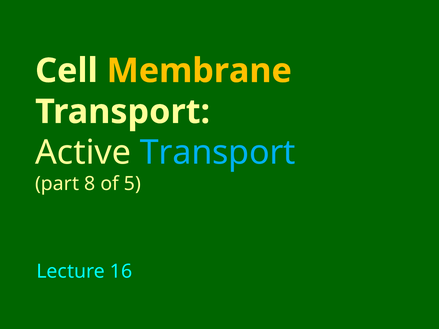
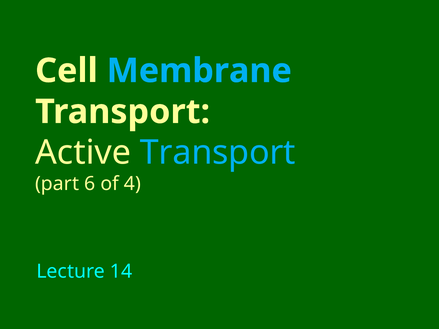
Membrane colour: yellow -> light blue (199, 71)
8: 8 -> 6 (90, 184)
5: 5 -> 4 (132, 184)
16: 16 -> 14 (121, 272)
